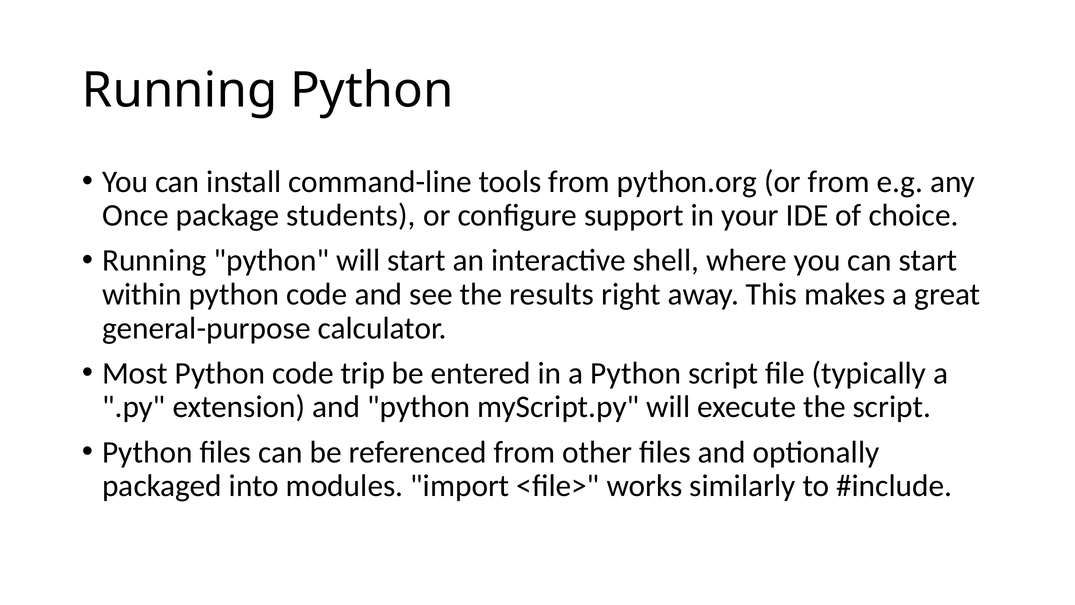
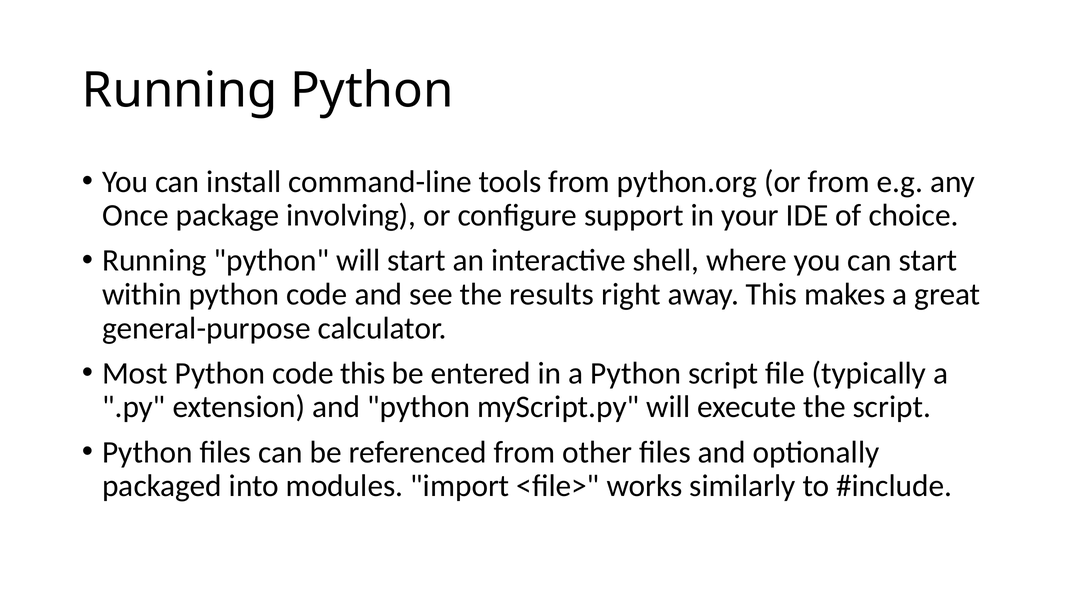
students: students -> involving (351, 215)
code trip: trip -> this (363, 373)
